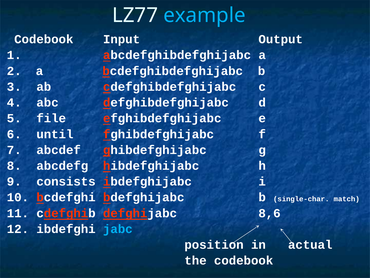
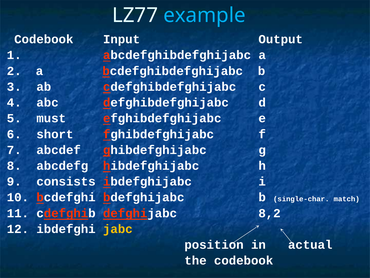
file: file -> must (51, 118)
until: until -> short (55, 134)
8,6: 8,6 -> 8,2 (270, 213)
jabc colour: light blue -> yellow (118, 229)
